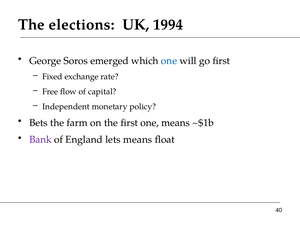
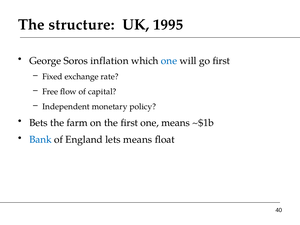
elections: elections -> structure (82, 25)
1994: 1994 -> 1995 (168, 25)
emerged: emerged -> inflation (110, 61)
Bank colour: purple -> blue (40, 140)
